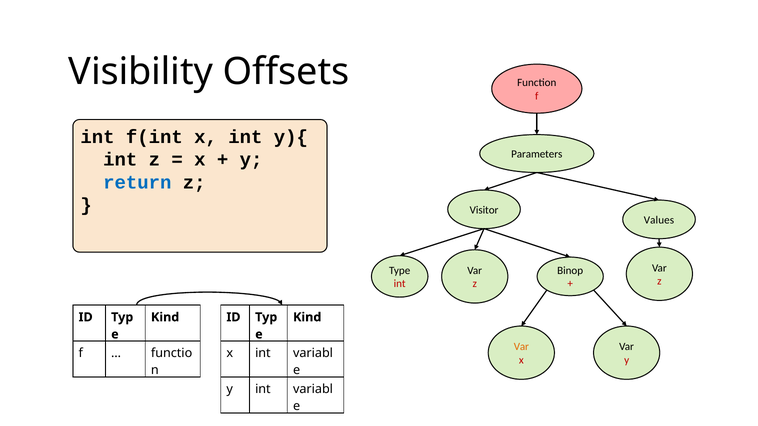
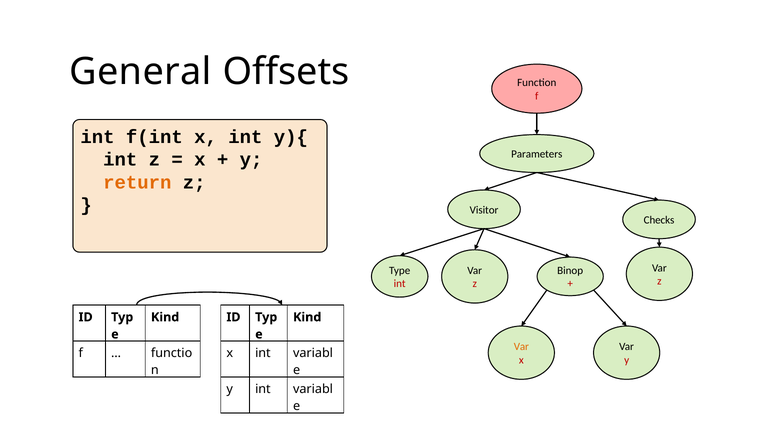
Visibility: Visibility -> General (140, 72)
return colour: blue -> orange (137, 183)
Values: Values -> Checks (659, 220)
